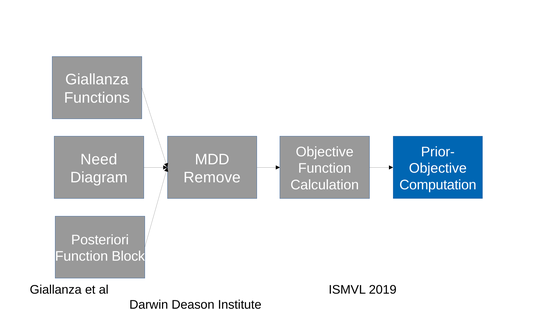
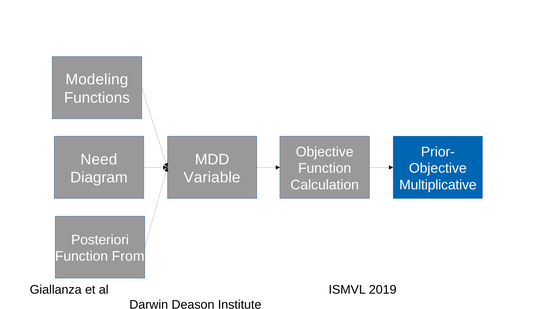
Giallanza: Giallanza -> Modeling (97, 80)
Remove: Remove -> Variable (212, 178)
Computation: Computation -> Multiplicative (438, 185)
Block: Block -> From (128, 256)
